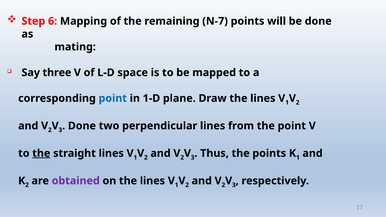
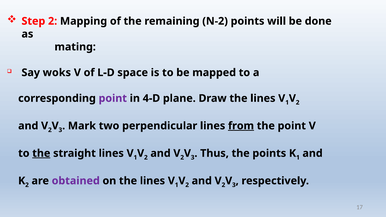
Step 6: 6 -> 2 (53, 21)
N-7: N-7 -> N-2 (215, 21)
three: three -> woks (57, 73)
point colour: blue -> purple (113, 98)
1-D: 1-D -> 4-D (151, 98)
Done: Done -> Mark (82, 126)
from underline: none -> present (241, 126)
